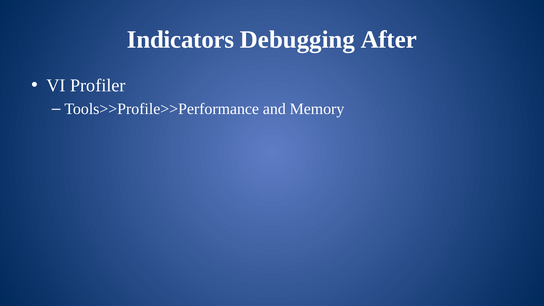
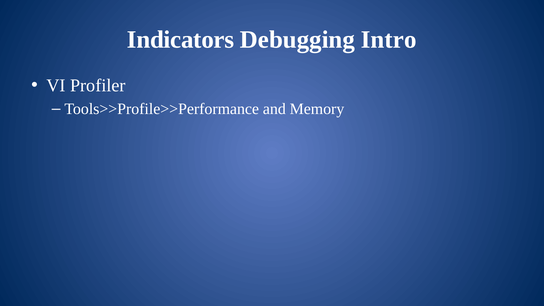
After: After -> Intro (389, 39)
